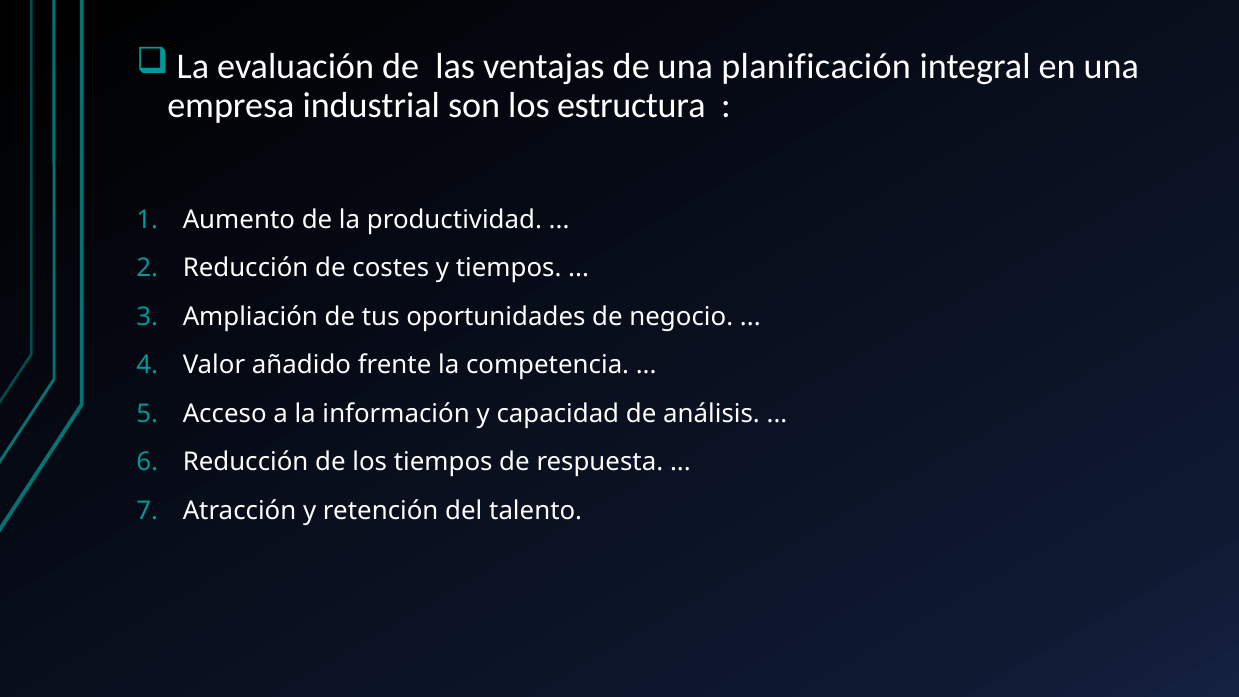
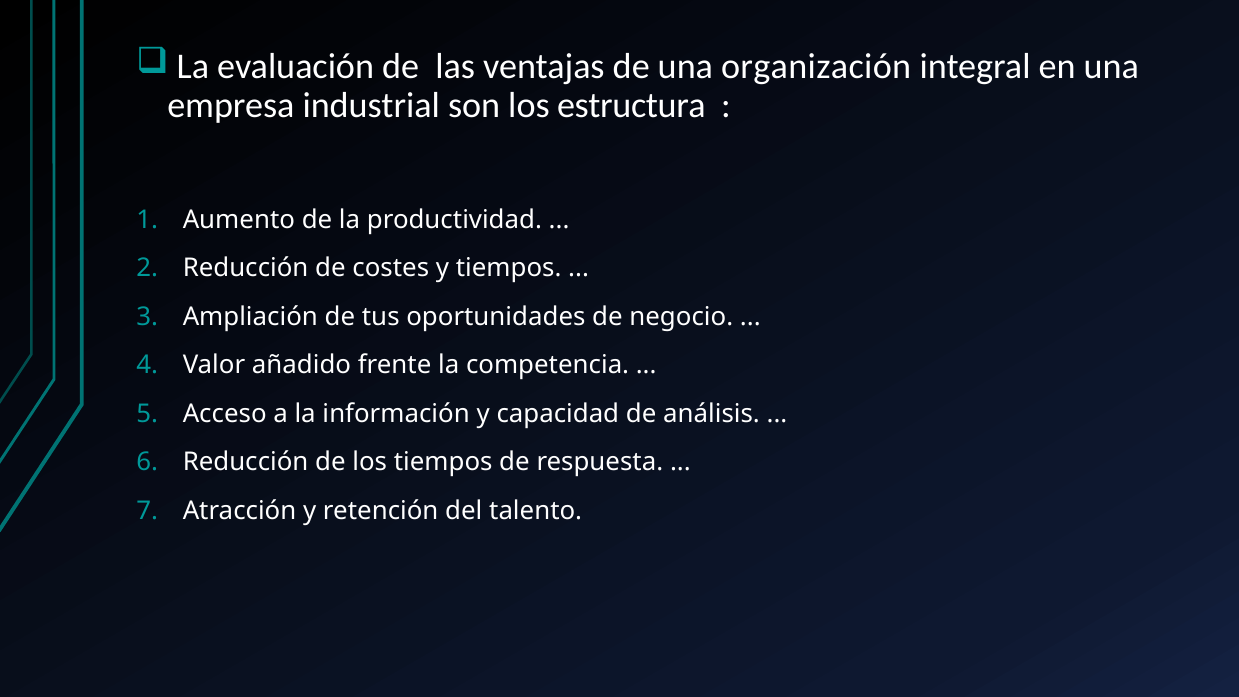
planificación: planificación -> organización (816, 67)
